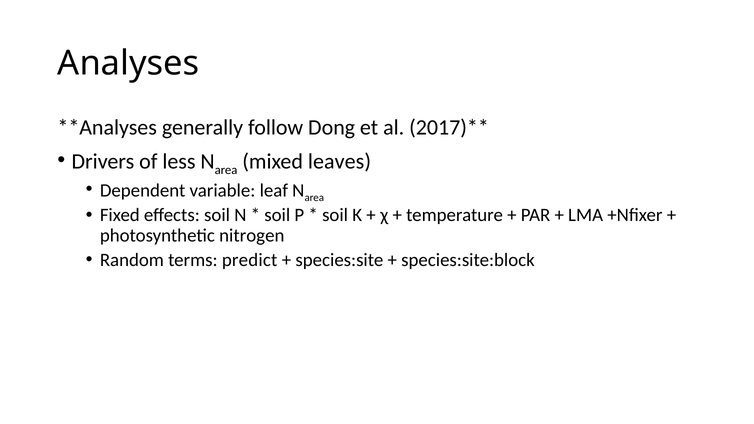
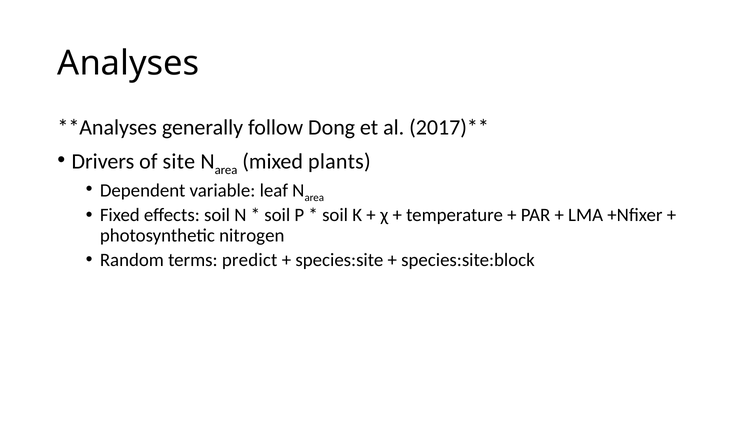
less: less -> site (179, 162)
leaves: leaves -> plants (339, 162)
